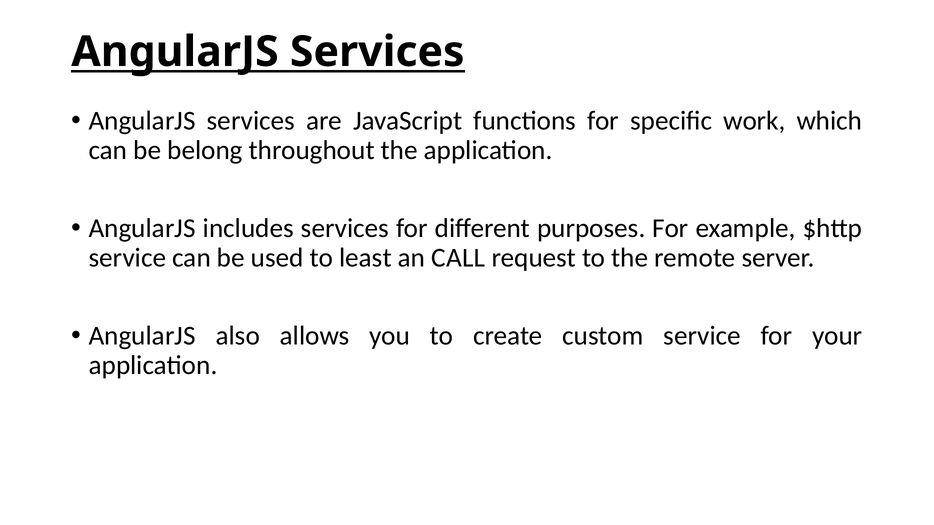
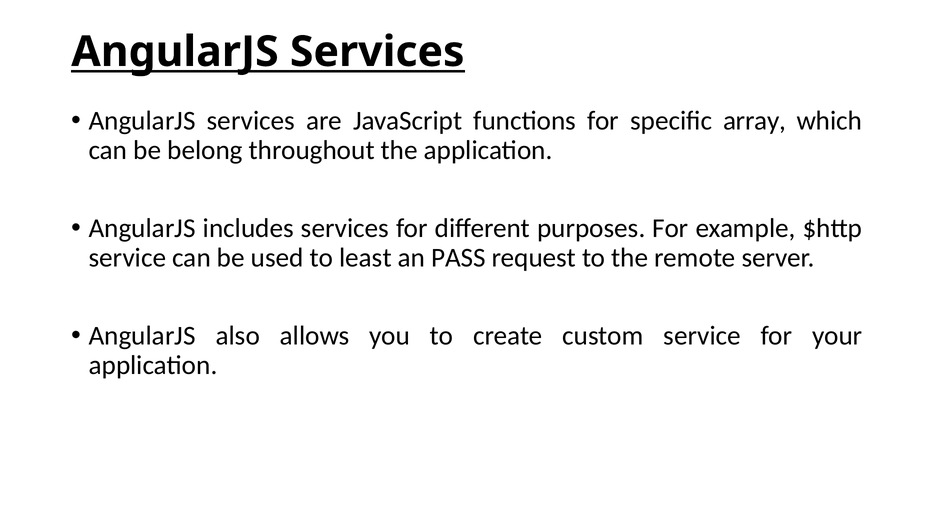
work: work -> array (754, 121)
CALL: CALL -> PASS (458, 258)
